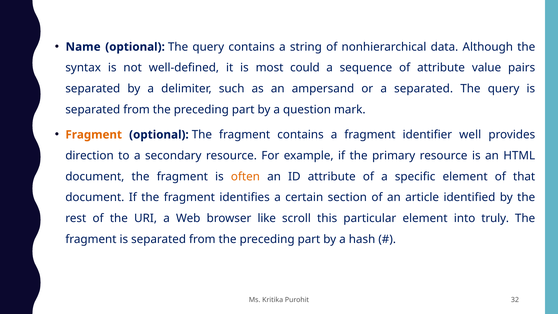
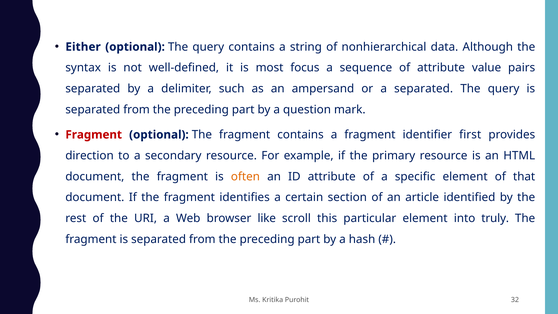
Name: Name -> Either (83, 47)
could: could -> focus (305, 68)
Fragment colour: orange -> red (94, 135)
well: well -> first (470, 135)
